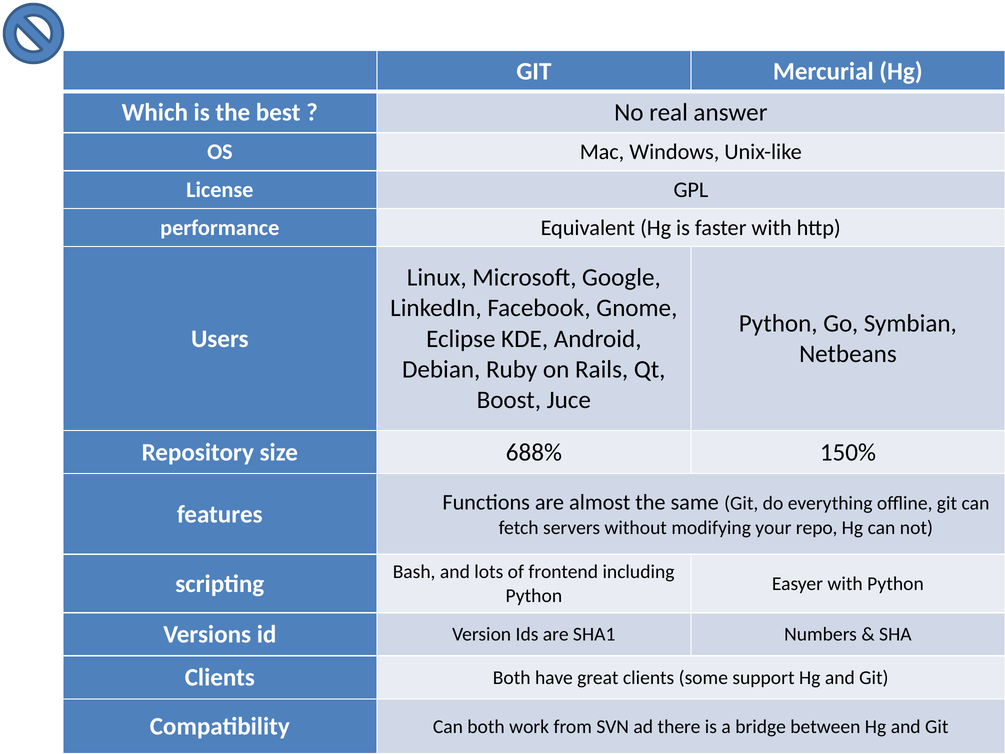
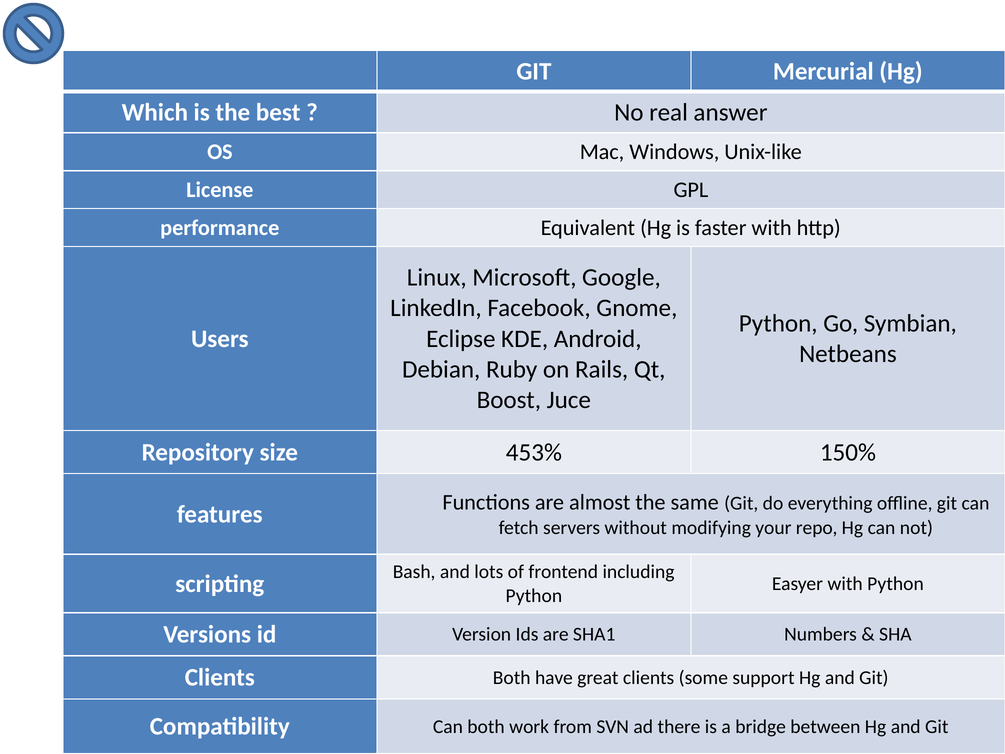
688%: 688% -> 453% (534, 452)
